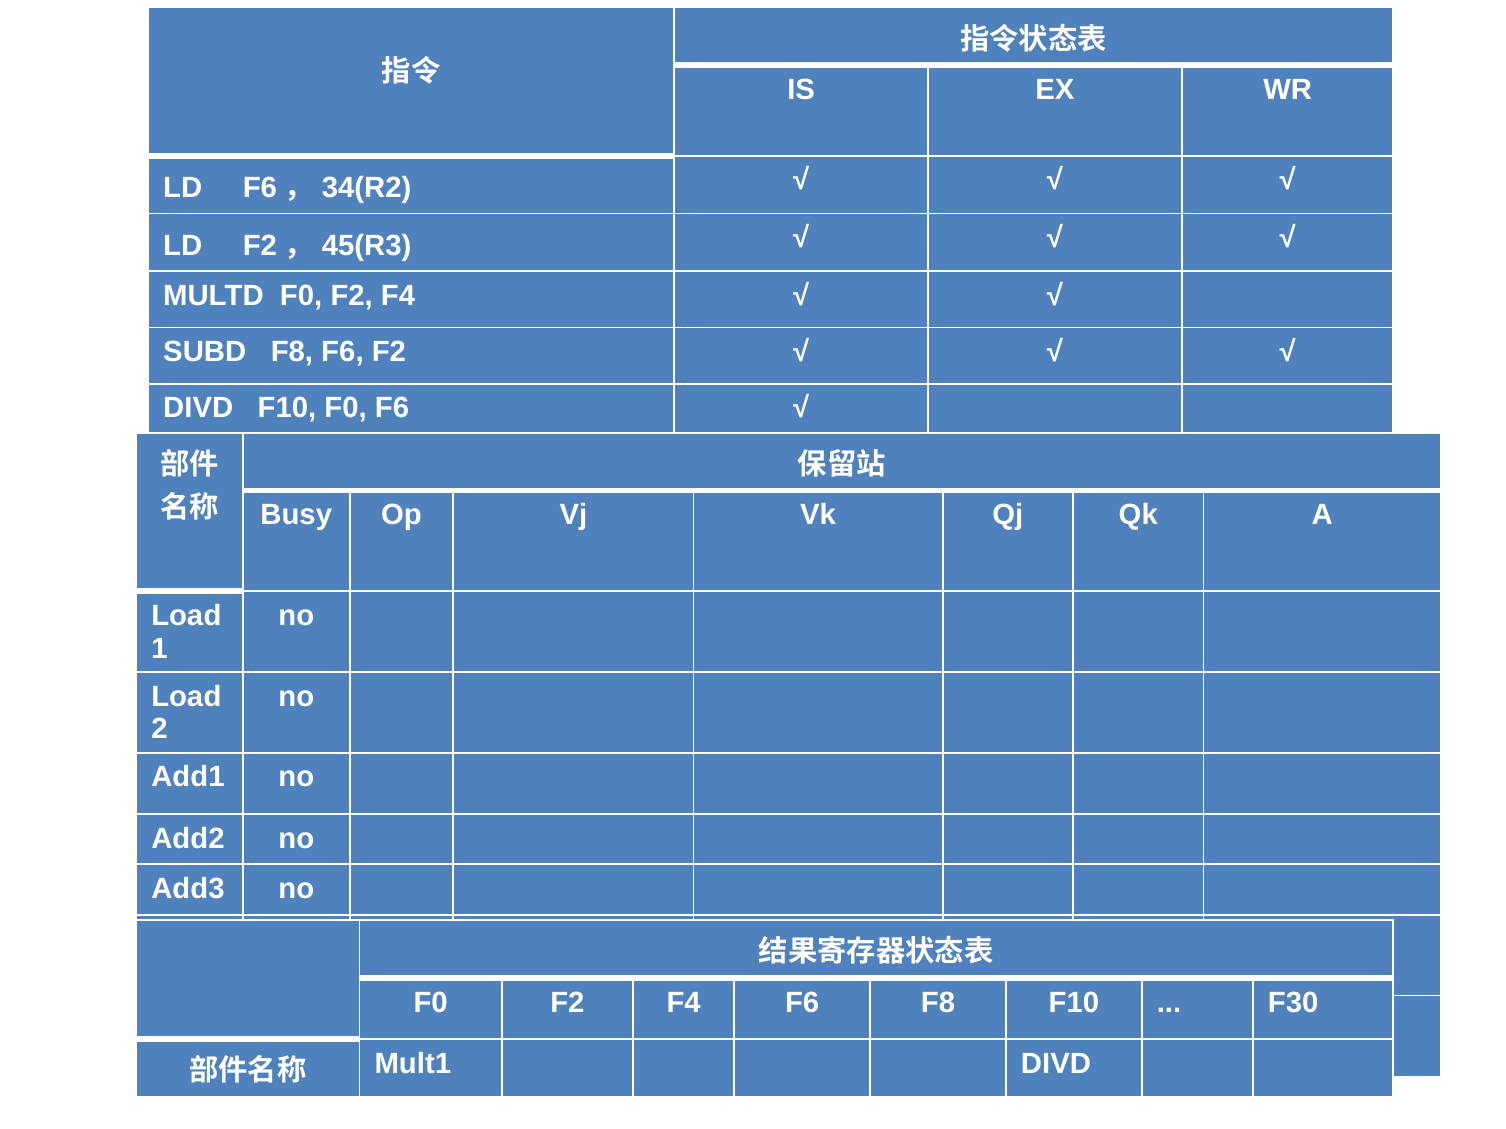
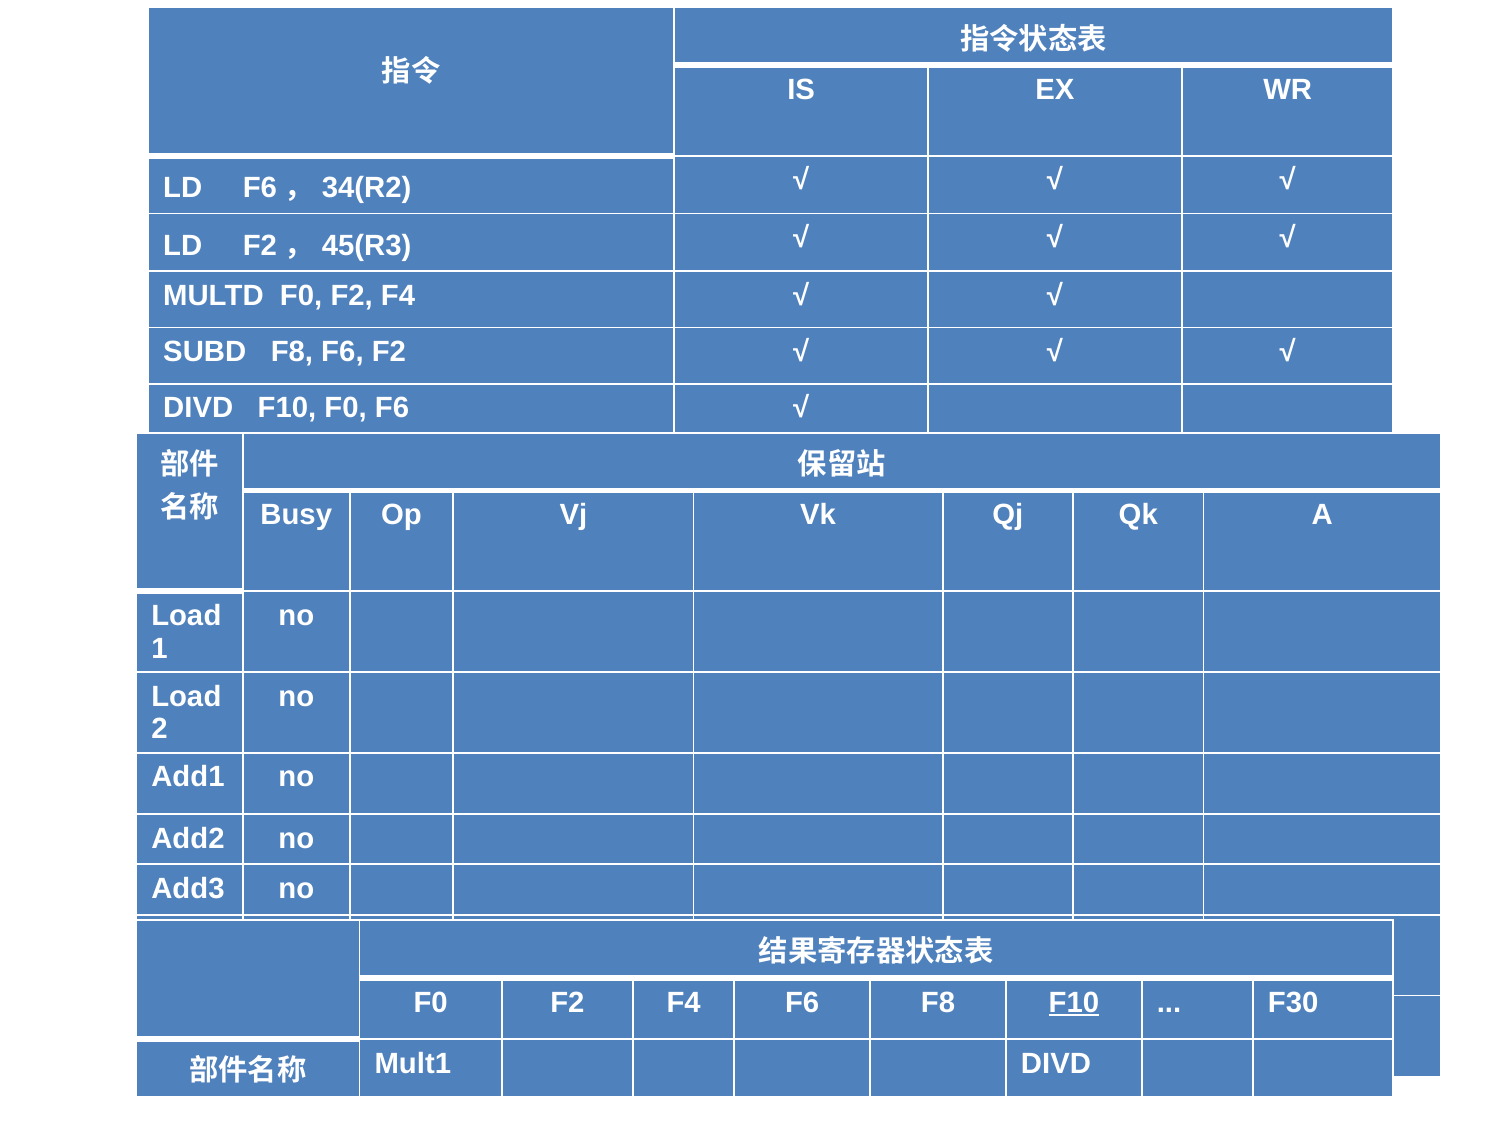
F10 underline: none -> present (1074, 1003)
